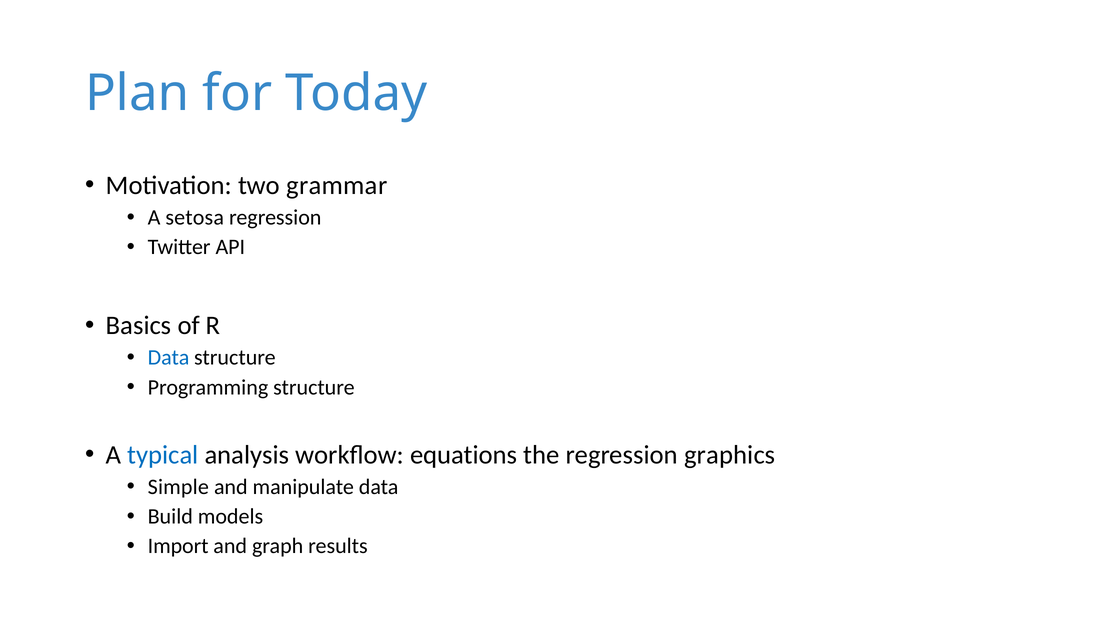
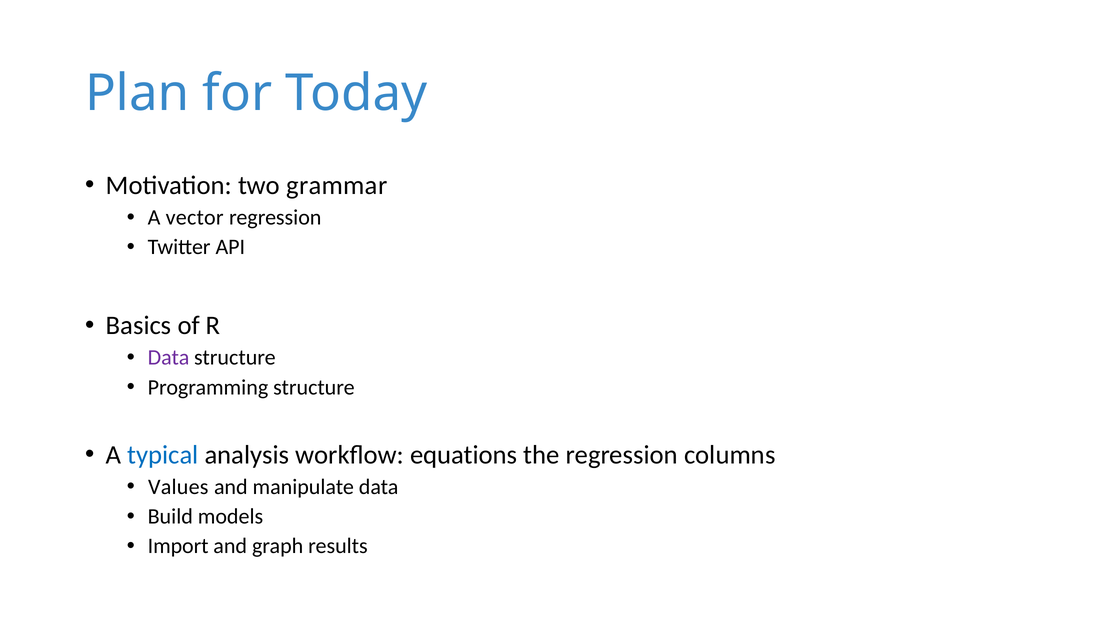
setosa: setosa -> vector (195, 218)
Data colour: blue -> purple (169, 358)
graphics: graphics -> columns (730, 455)
Simple: Simple -> Values (178, 487)
